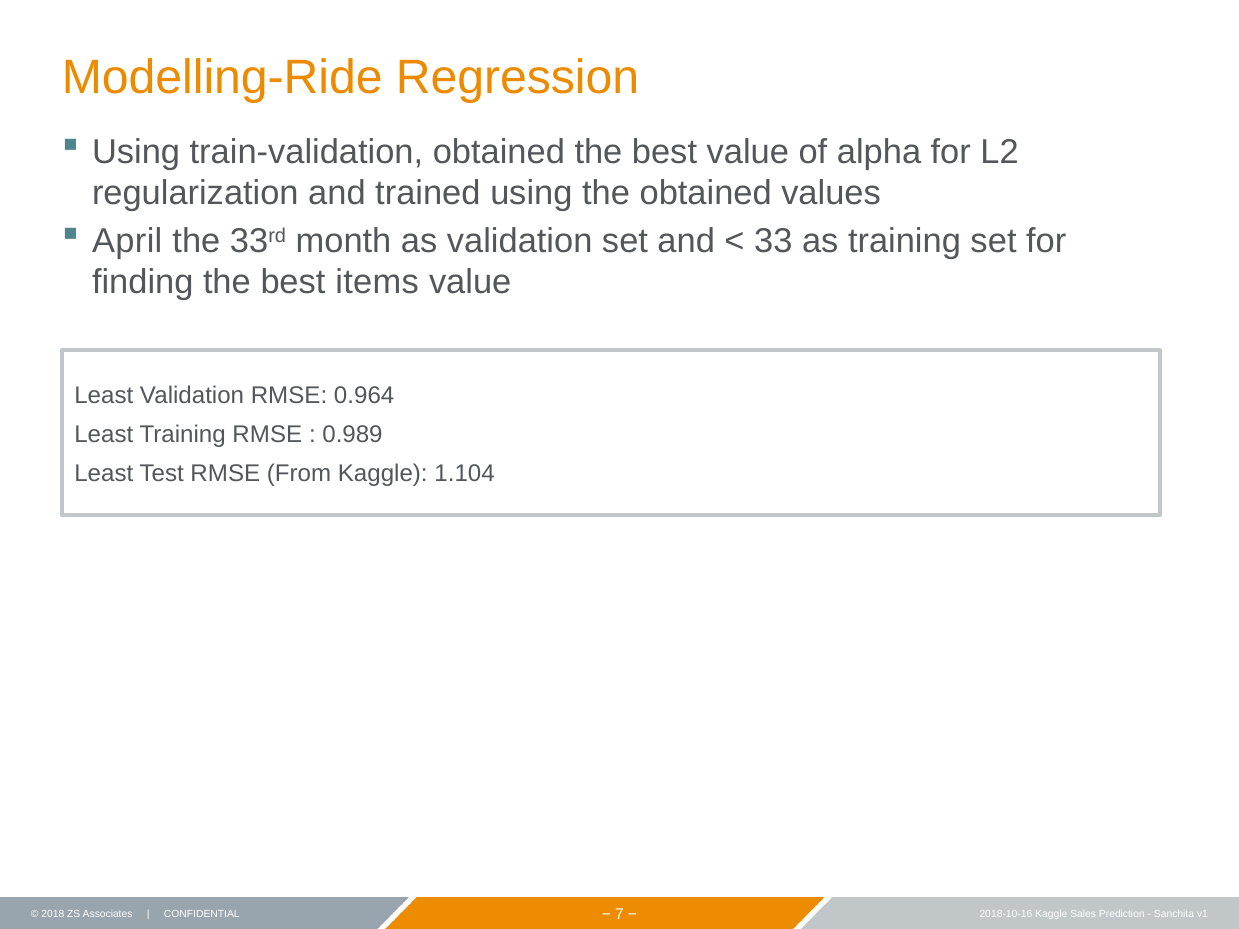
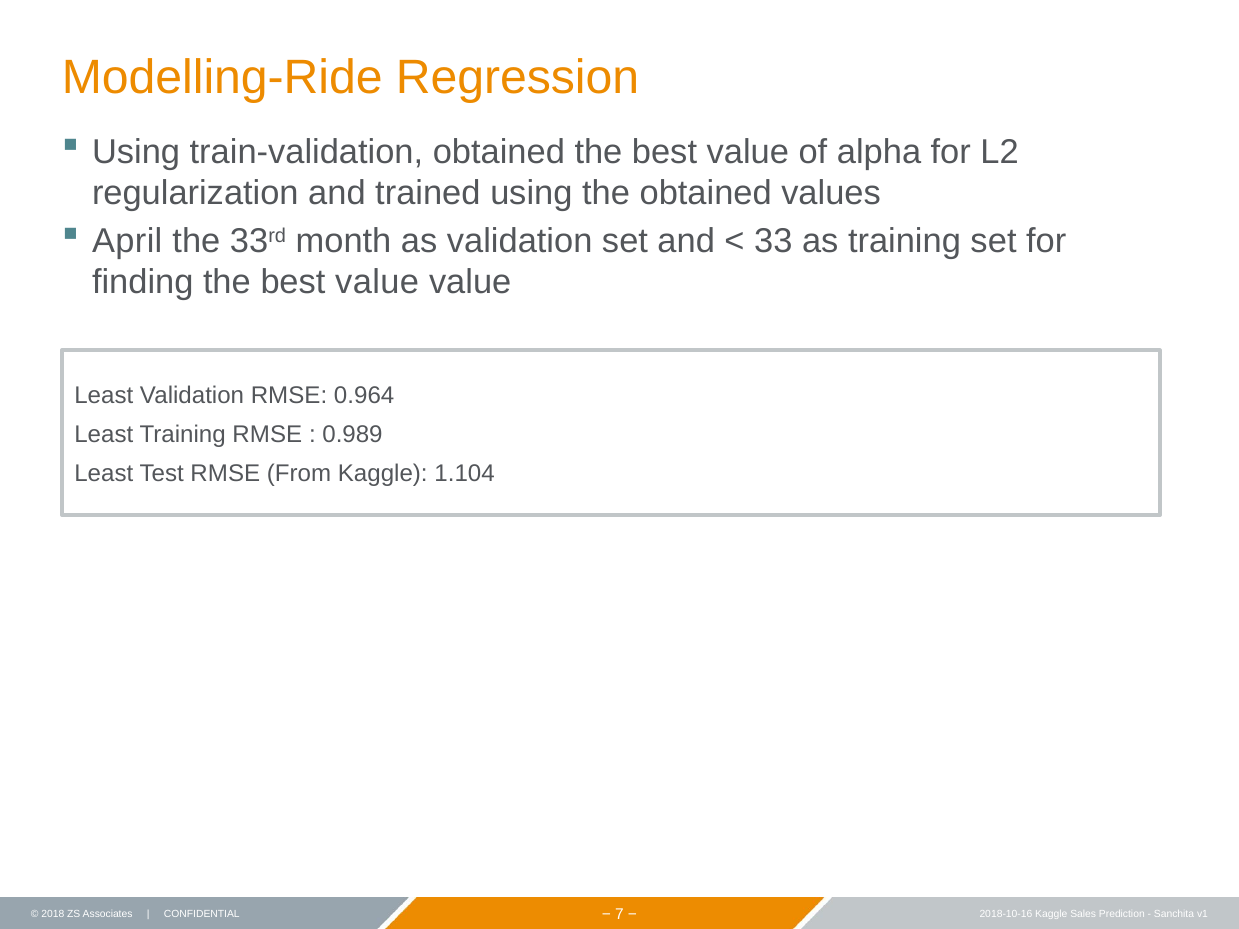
finding the best items: items -> value (377, 283)
